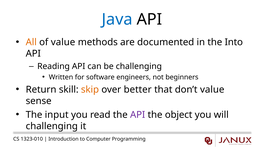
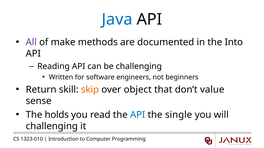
All colour: orange -> purple (31, 42)
of value: value -> make (63, 42)
better: better -> object (138, 90)
input: input -> holds (57, 115)
API colour: purple -> blue (138, 115)
object: object -> single (179, 115)
